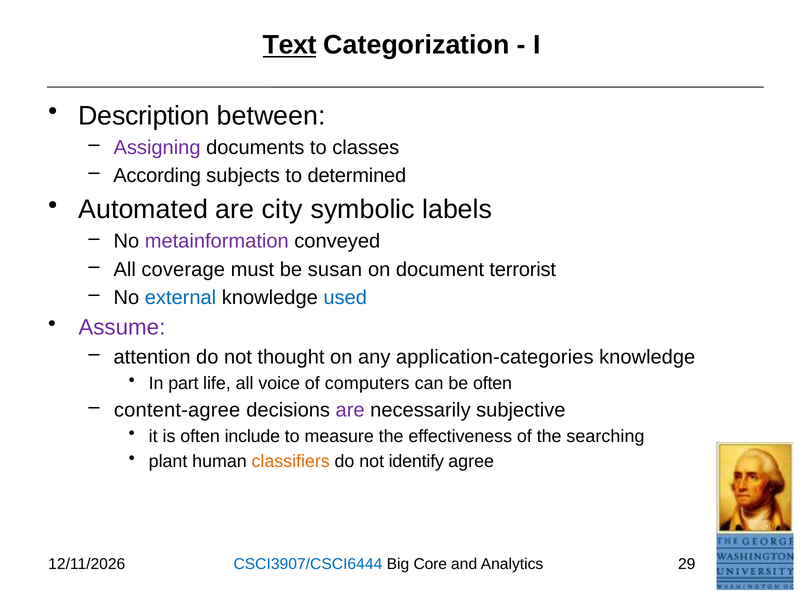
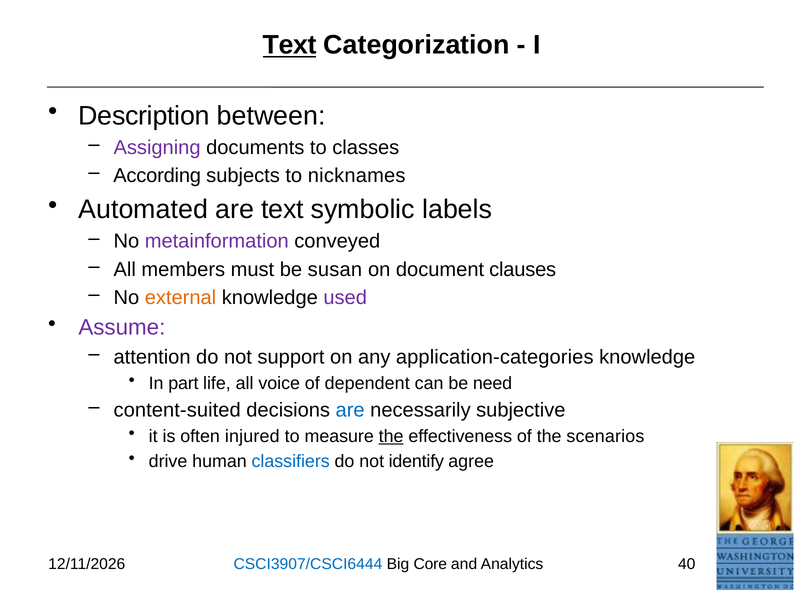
determined: determined -> nicknames (357, 176)
are city: city -> text (282, 210)
coverage: coverage -> members (183, 269)
terrorist: terrorist -> clauses (523, 269)
external colour: blue -> orange (180, 298)
used colour: blue -> purple (345, 298)
thought: thought -> support (291, 357)
computers: computers -> dependent (367, 383)
be often: often -> need (493, 383)
content-agree: content-agree -> content-suited (177, 410)
are colour: purple -> blue (350, 410)
include: include -> injured (252, 436)
the underline: none -> present (391, 436)
searching: searching -> scenarios (605, 436)
plant: plant -> drive (168, 461)
classifiers colour: orange -> blue (291, 461)
29: 29 -> 40 (687, 564)
